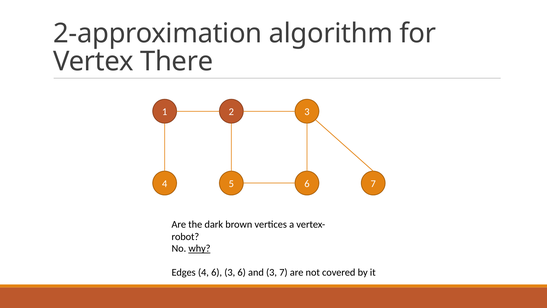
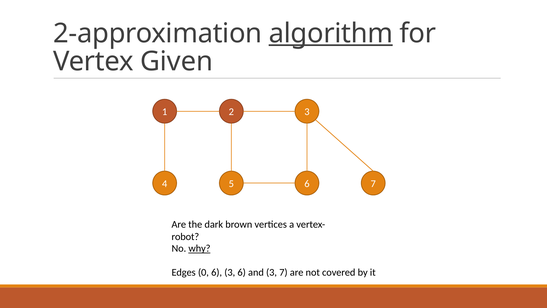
algorithm underline: none -> present (331, 33)
There: There -> Given (177, 61)
Edges 4: 4 -> 0 (203, 272)
